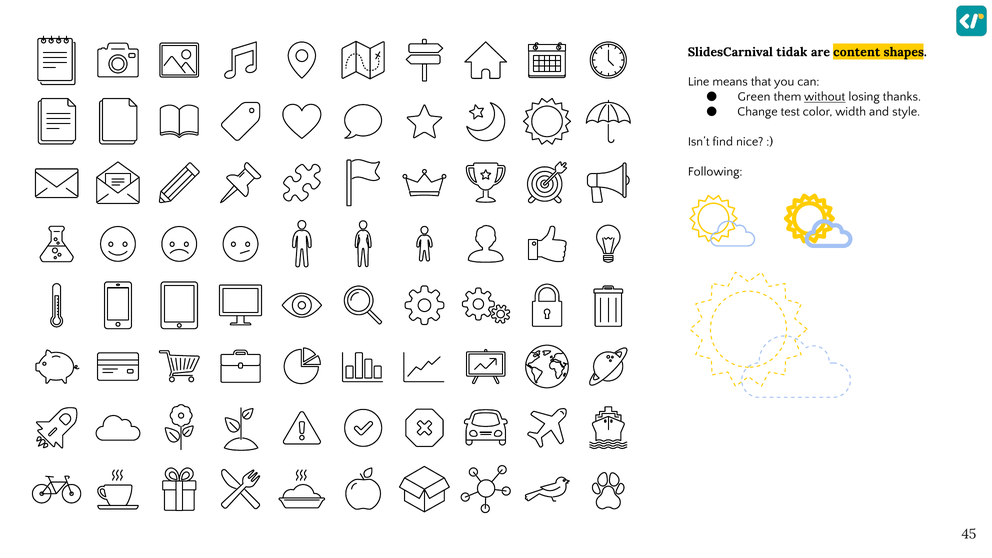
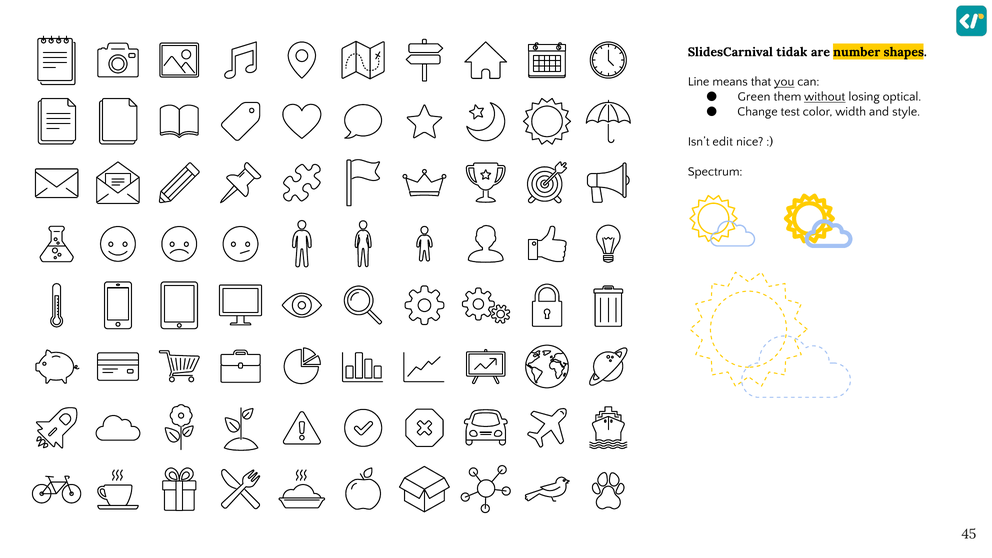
content: content -> number (857, 52)
you underline: none -> present (784, 82)
thanks: thanks -> optical (902, 97)
find: find -> edit (723, 142)
Following: Following -> Spectrum (715, 171)
